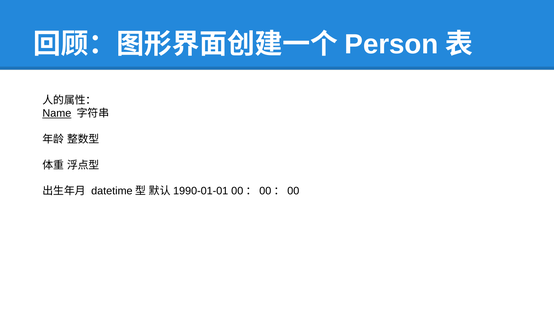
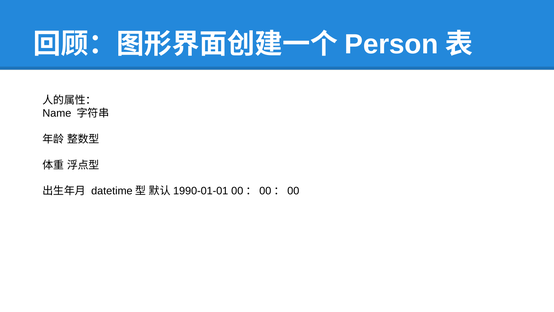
Name underline: present -> none (57, 113)
